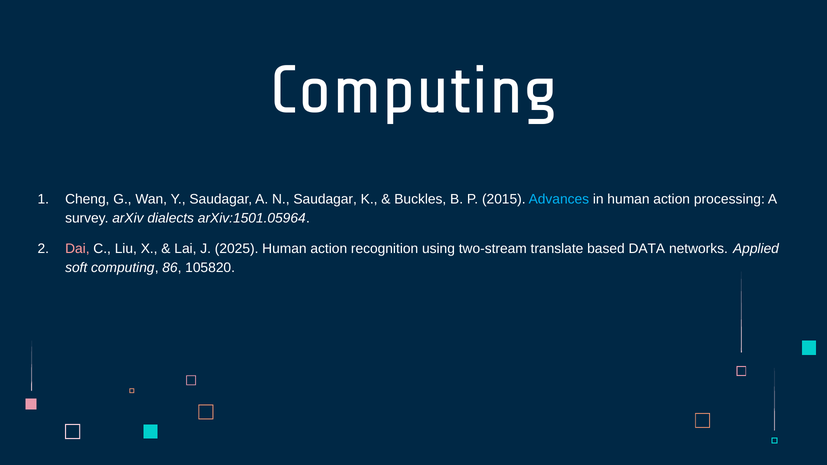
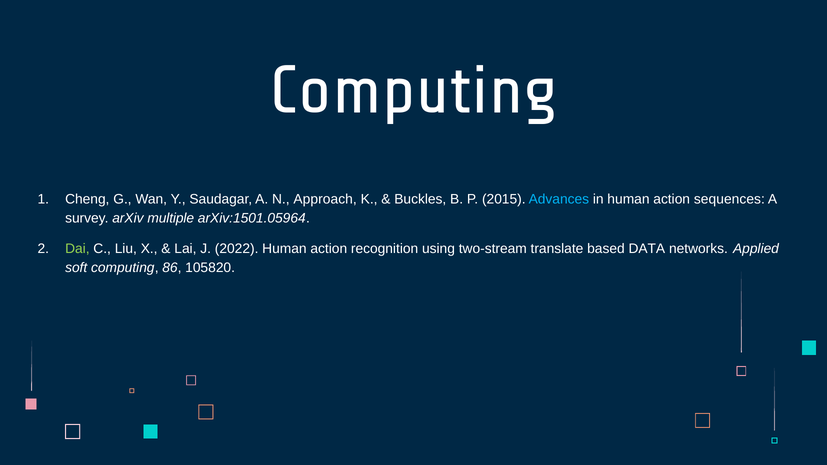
N Saudagar: Saudagar -> Approach (325, 199)
processing: processing -> sequences (729, 199)
dialects: dialects -> multiple (171, 218)
Dai colour: pink -> light green (77, 249)
2025: 2025 -> 2022 (237, 249)
